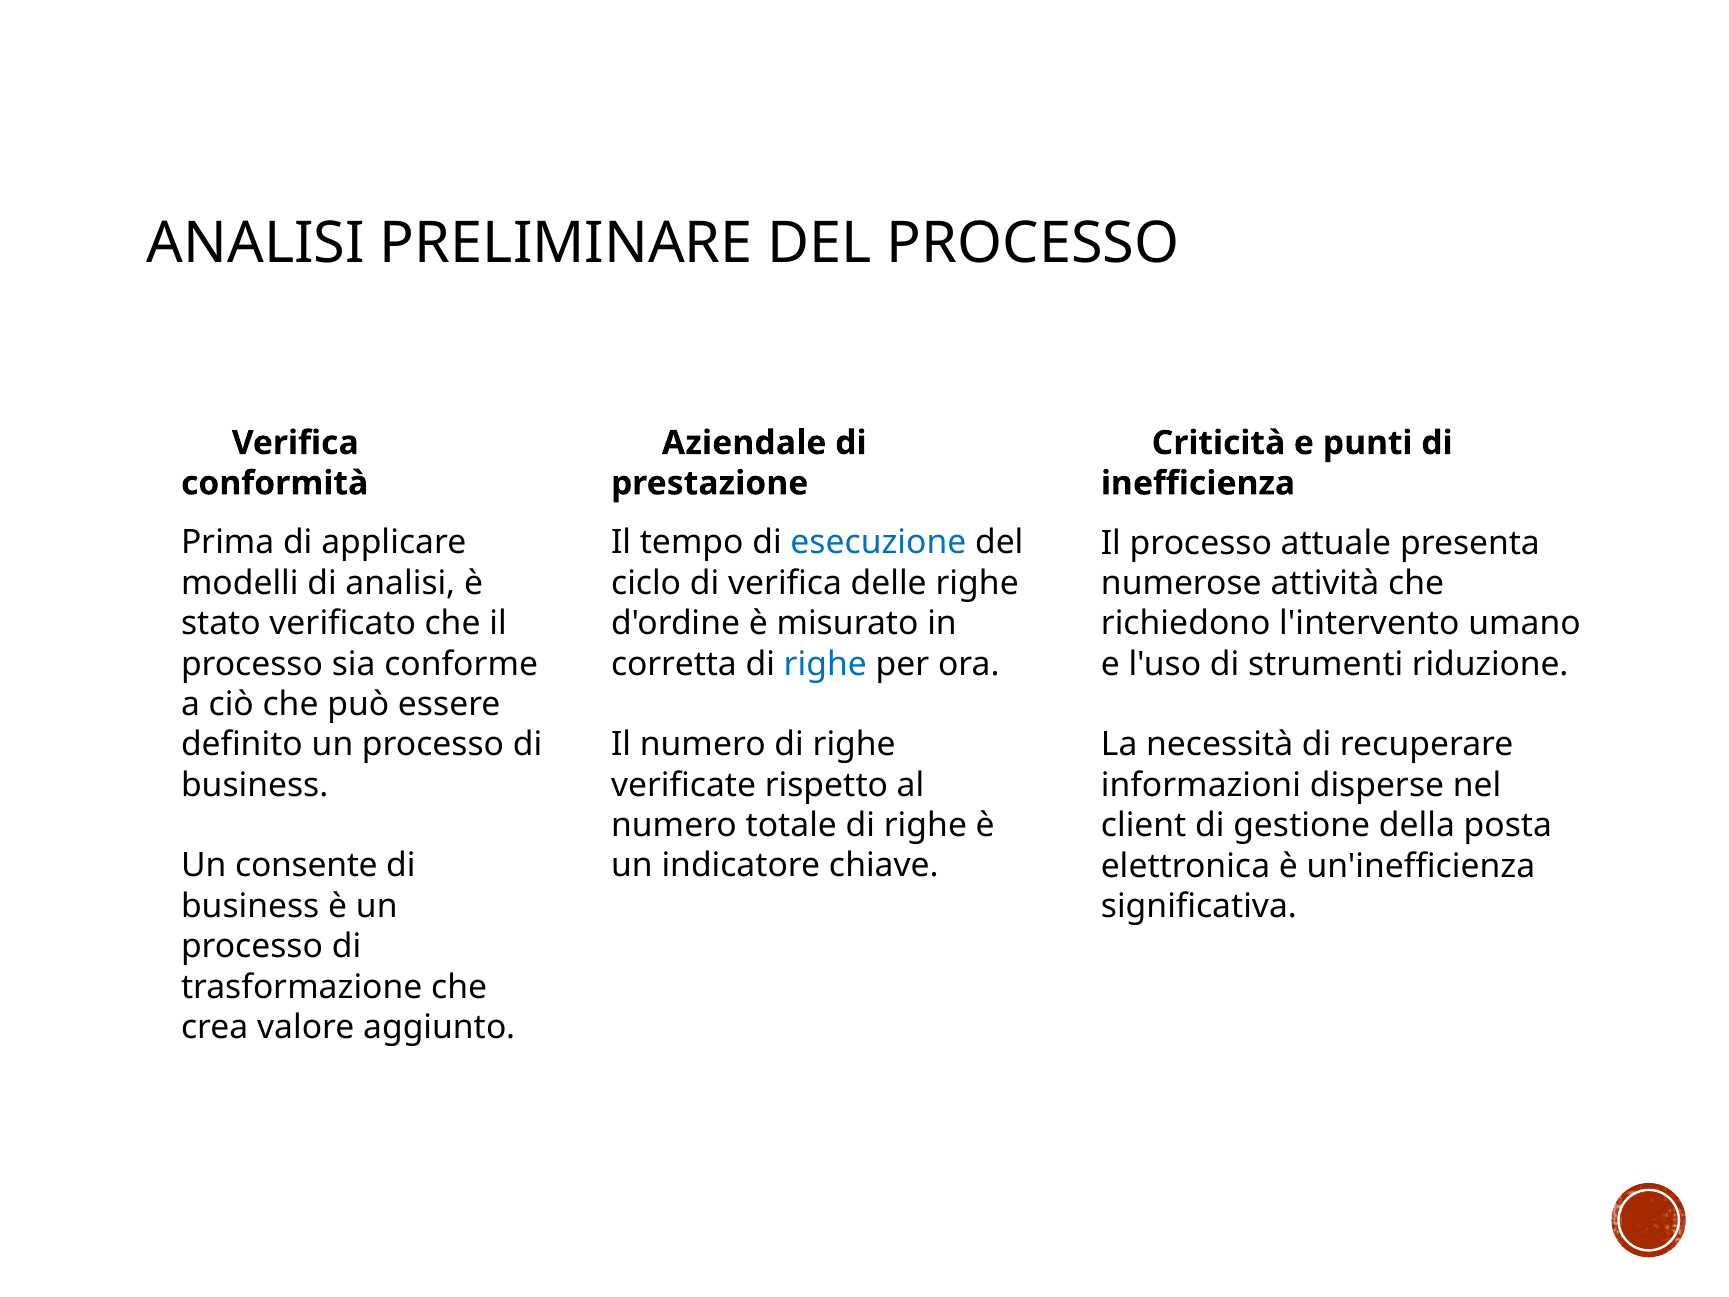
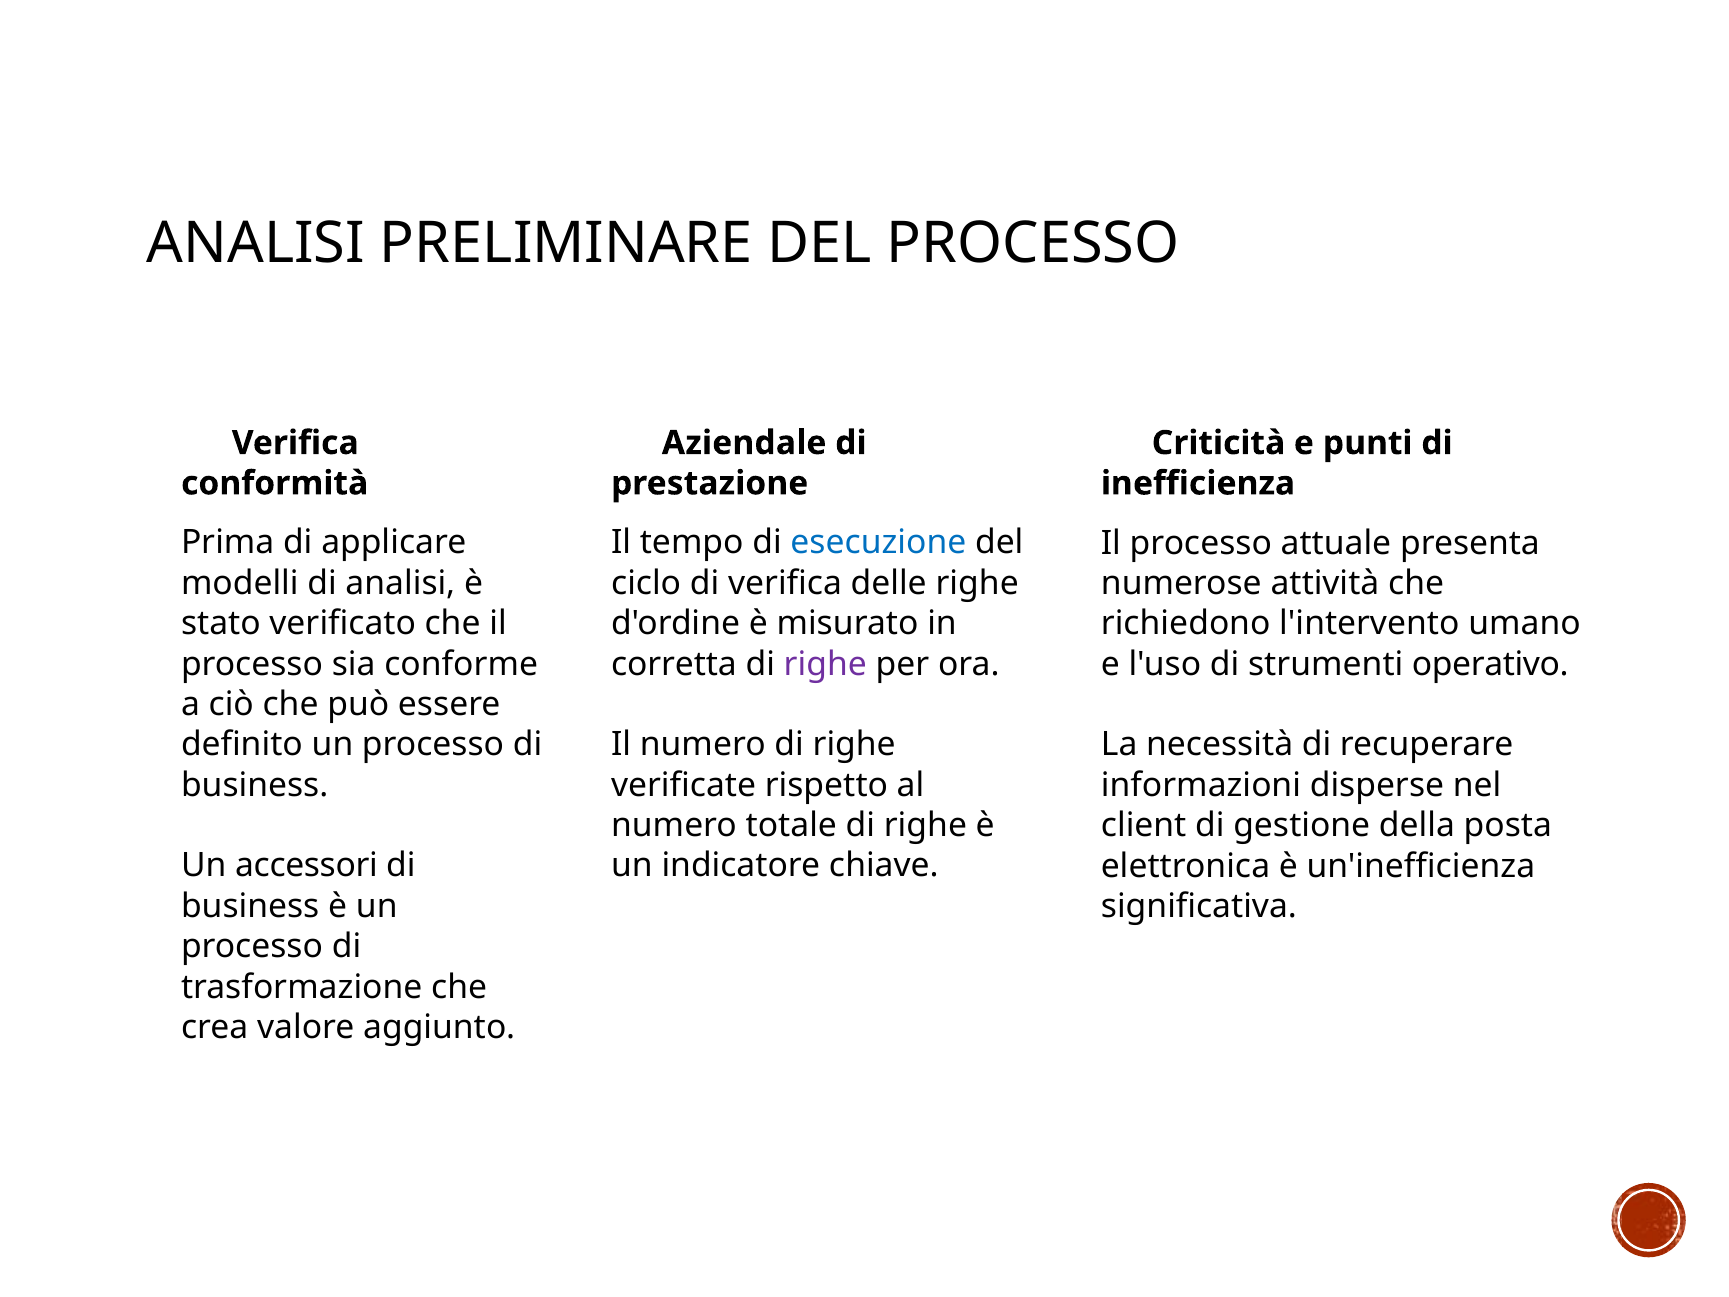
righe colour: blue -> purple (825, 664)
riduzione: riduzione -> operativo (1490, 664)
consente: consente -> accessori (306, 866)
